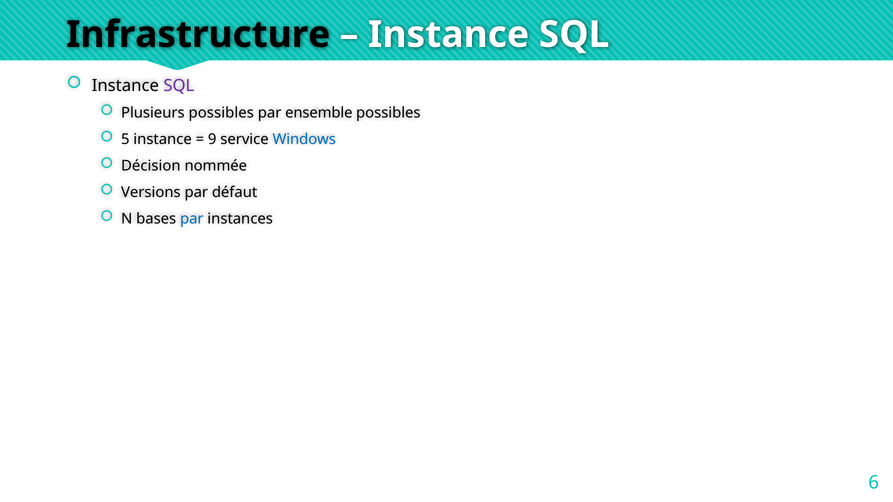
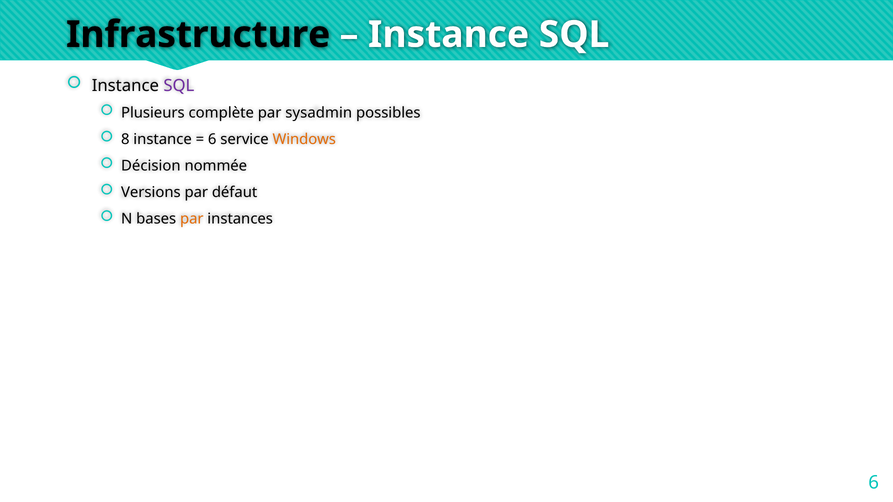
Plusieurs possibles: possibles -> complète (221, 113)
ensemble: ensemble -> sysadmin (319, 113)
5: 5 -> 8 (125, 139)
9: 9 -> 6 (212, 139)
Windows colour: blue -> orange (304, 139)
par colour: blue -> orange (192, 219)
